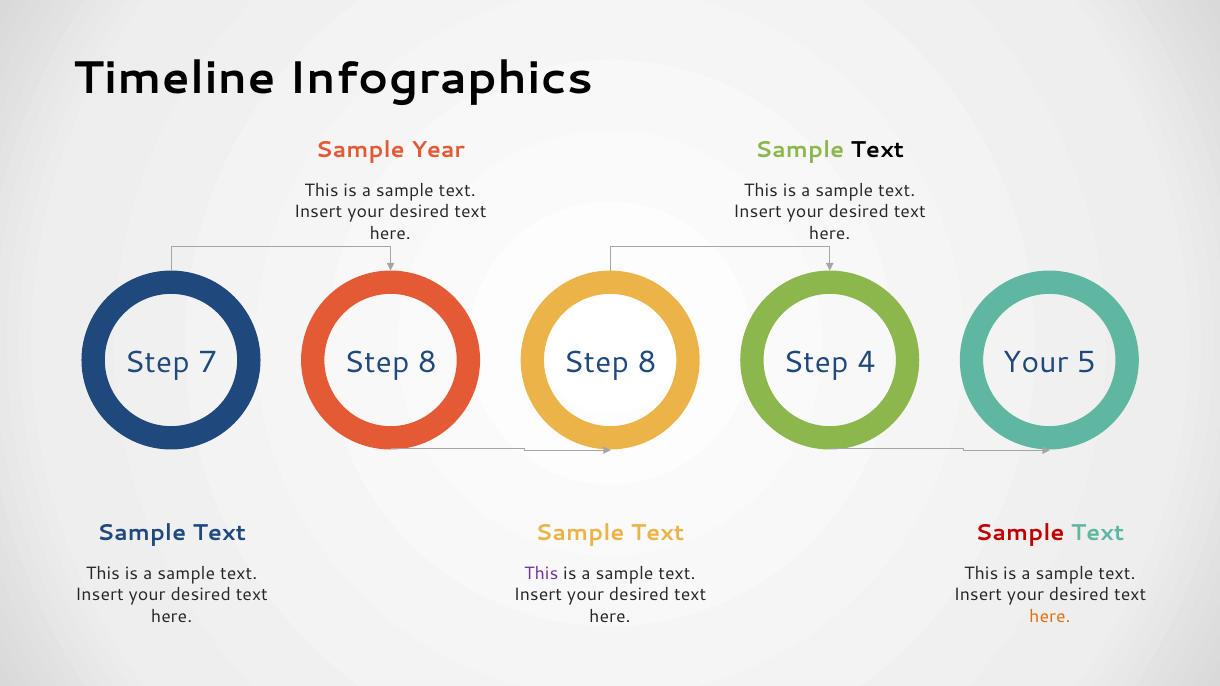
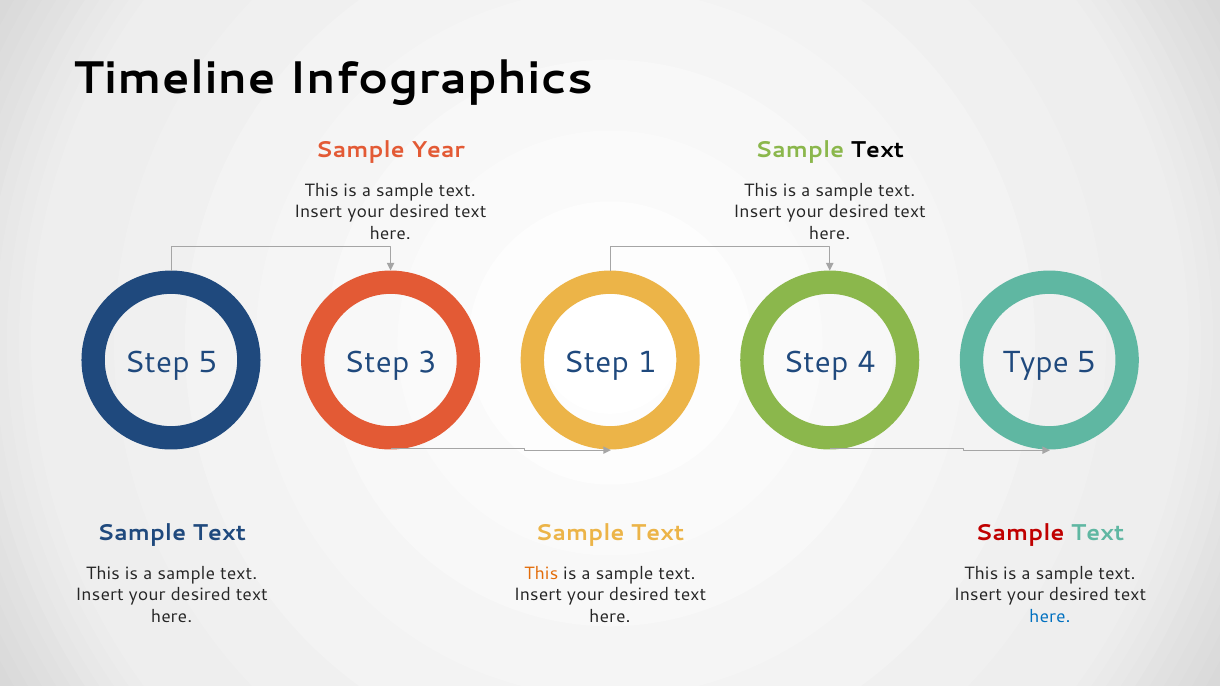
Step 7: 7 -> 5 (208, 362)
8: 8 -> 3 (427, 362)
8: 8 -> 1 (647, 362)
4 Your: Your -> Type (1036, 362)
This colour: purple -> orange (541, 574)
here colour: orange -> blue (1050, 617)
